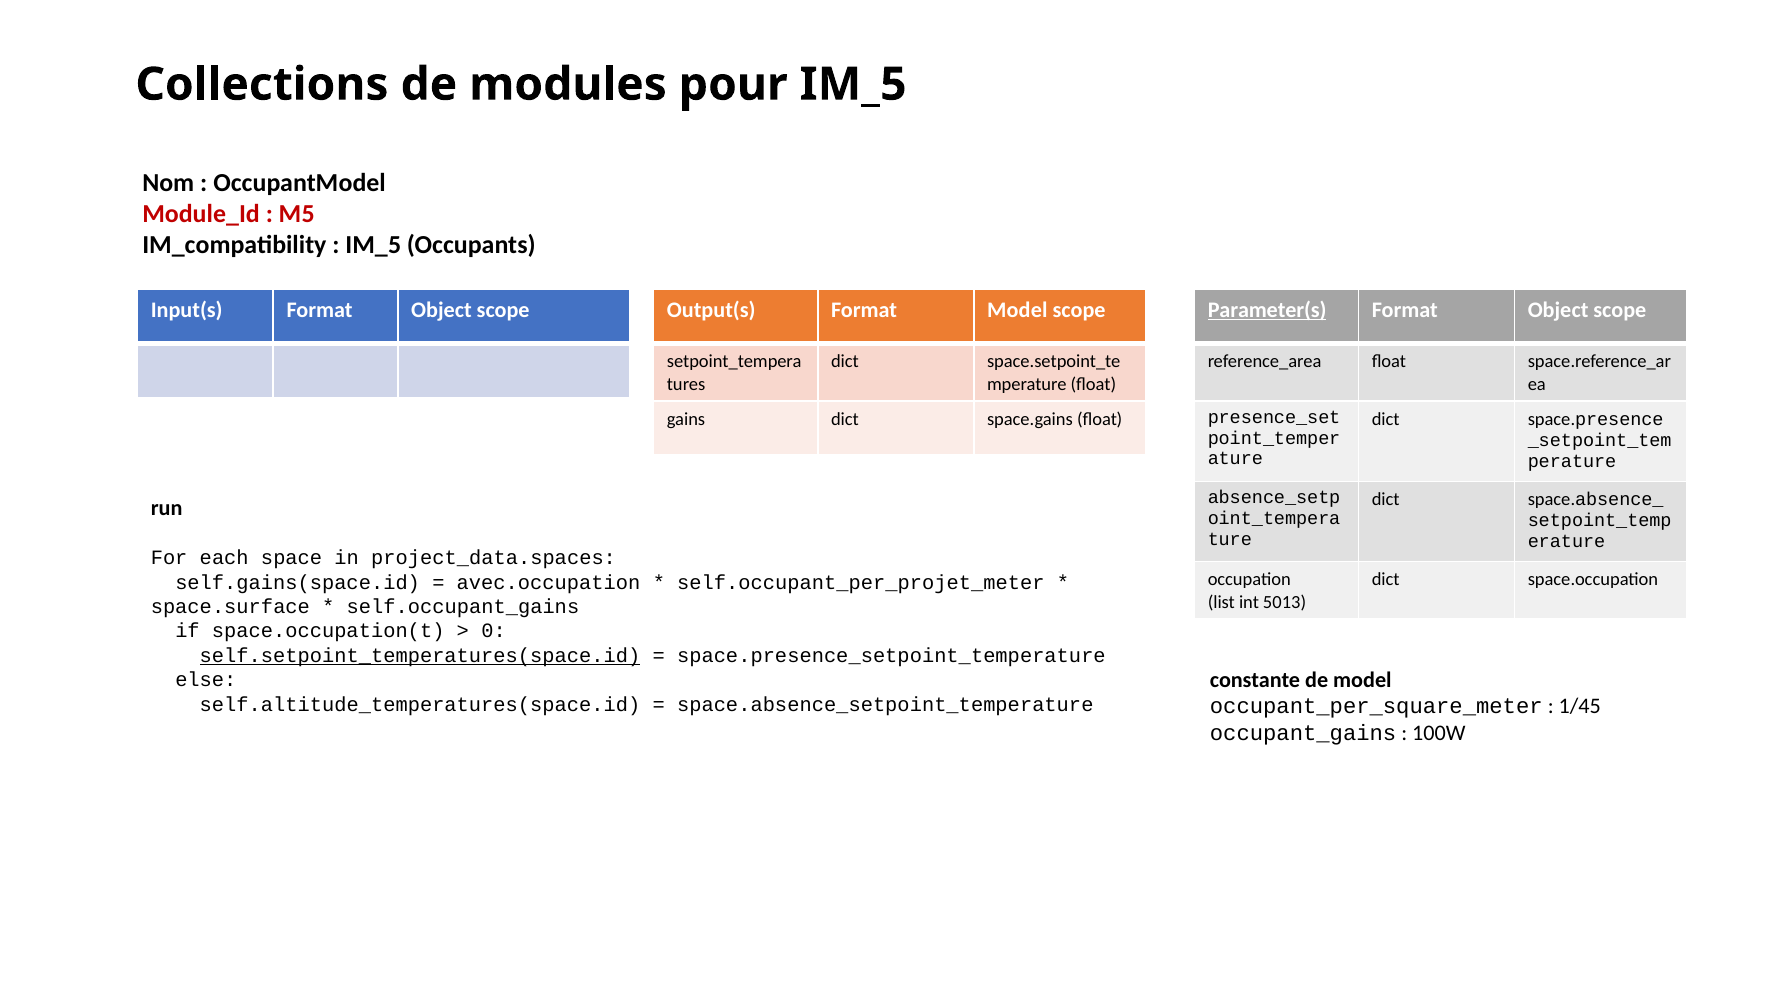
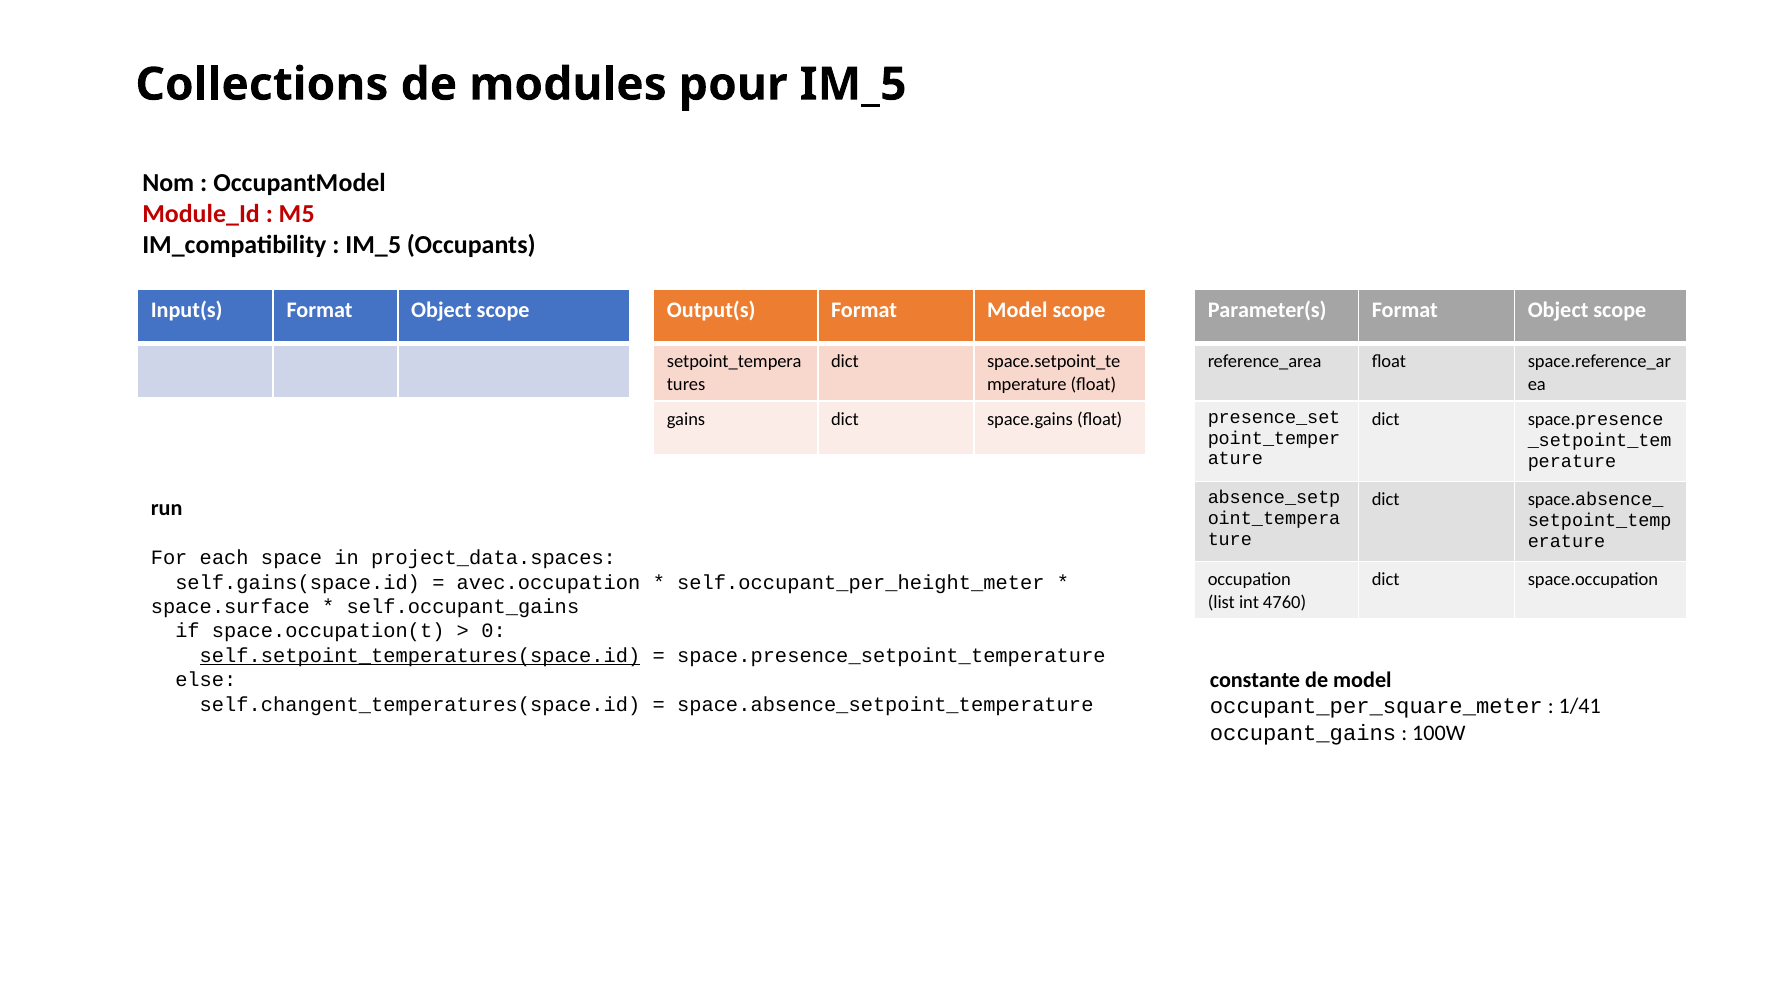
Parameter(s underline: present -> none (1267, 310)
self.occupant_per_projet_meter: self.occupant_per_projet_meter -> self.occupant_per_height_meter (861, 582)
5013: 5013 -> 4760 (1285, 602)
self.altitude_temperatures(space.id: self.altitude_temperatures(space.id -> self.changent_temperatures(space.id (420, 705)
1/45: 1/45 -> 1/41 (1580, 706)
